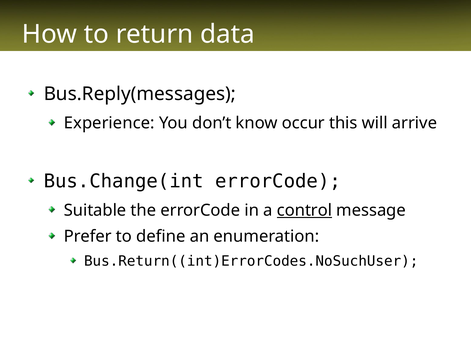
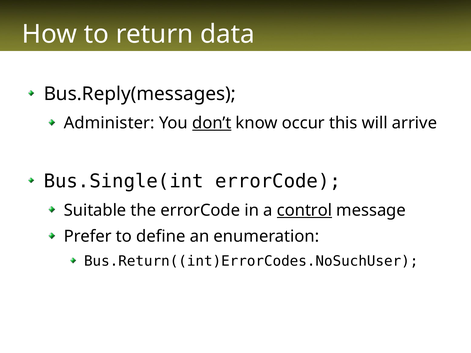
Experience: Experience -> Administer (109, 123)
don’t underline: none -> present (212, 123)
Bus.Change(int: Bus.Change(int -> Bus.Single(int (124, 181)
